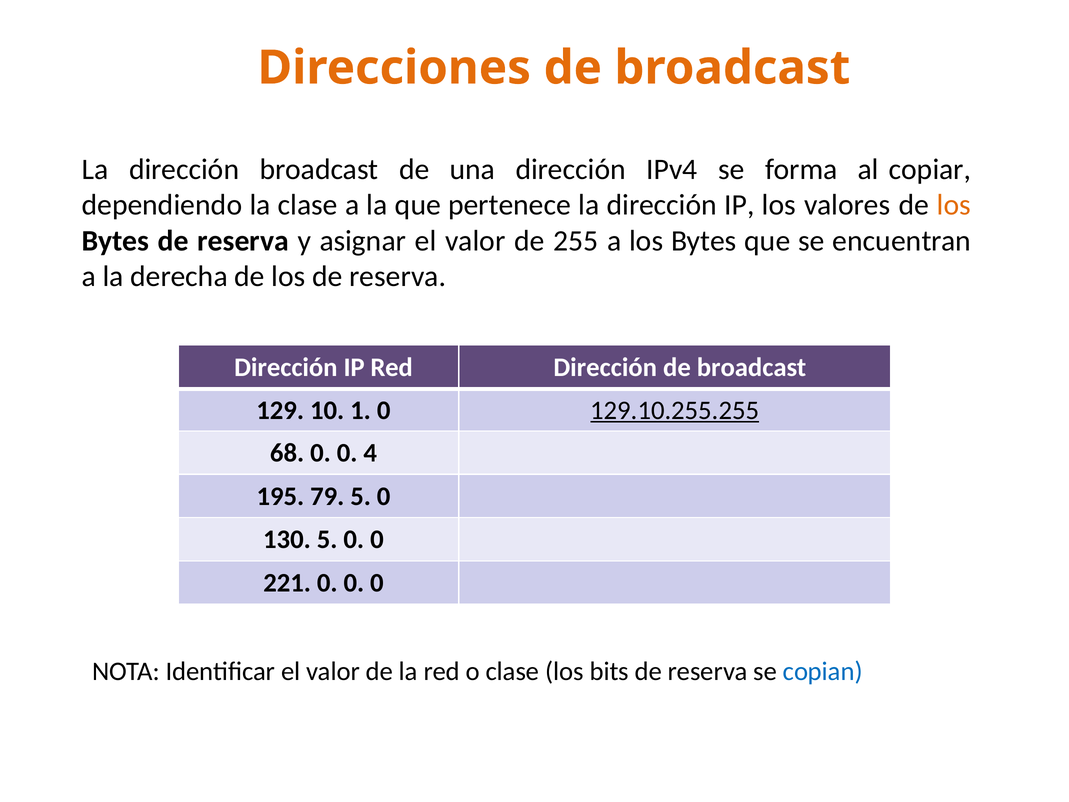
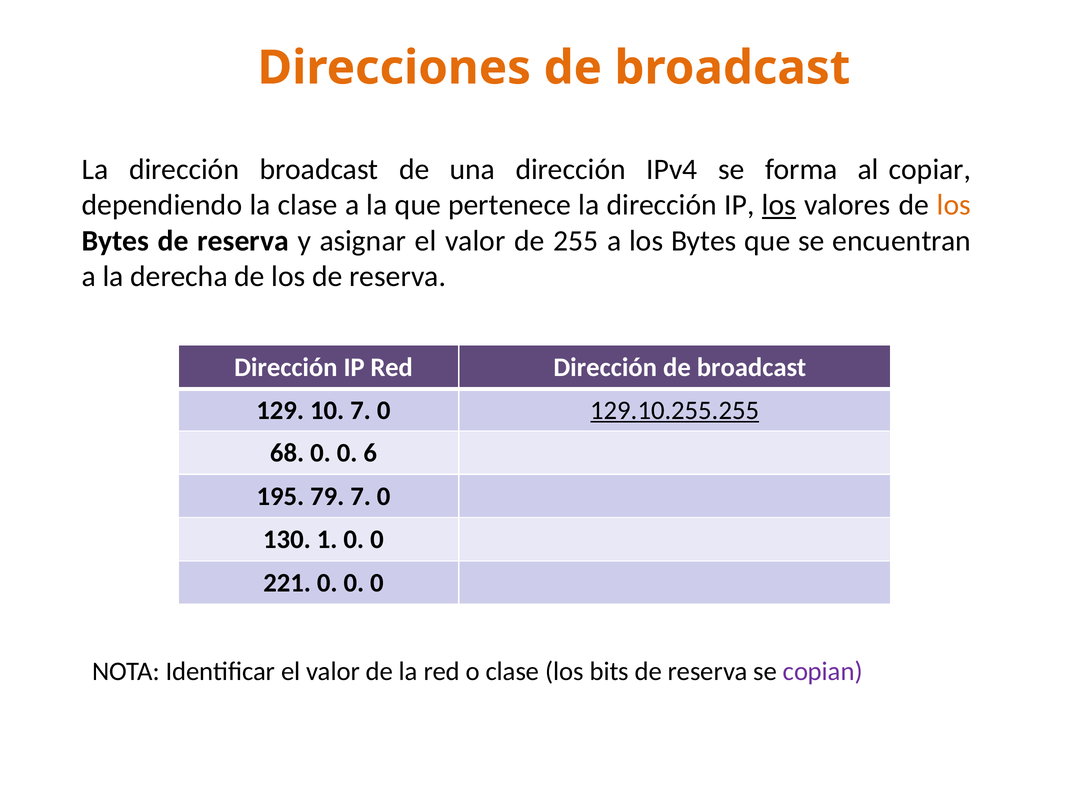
los underline: none -> present (779, 205)
10 1: 1 -> 7 (361, 410)
4: 4 -> 6 (370, 453)
79 5: 5 -> 7 (361, 496)
130 5: 5 -> 1 (327, 539)
copian colour: blue -> purple (823, 671)
